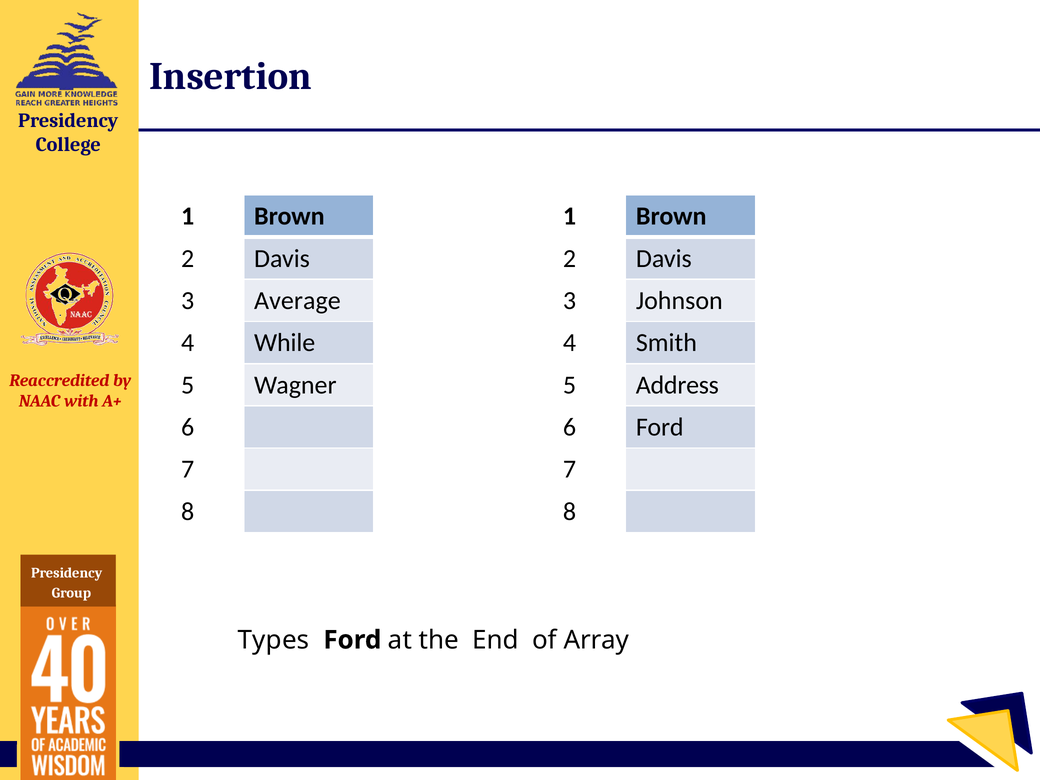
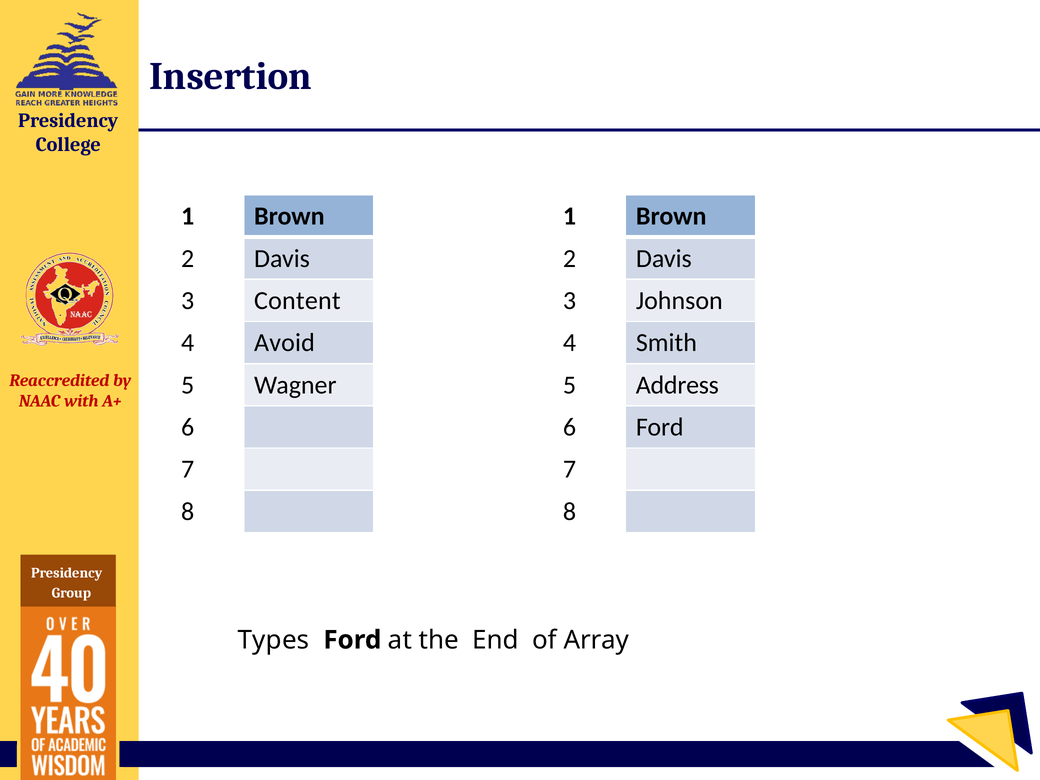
Average: Average -> Content (297, 301)
While: While -> Avoid (284, 343)
